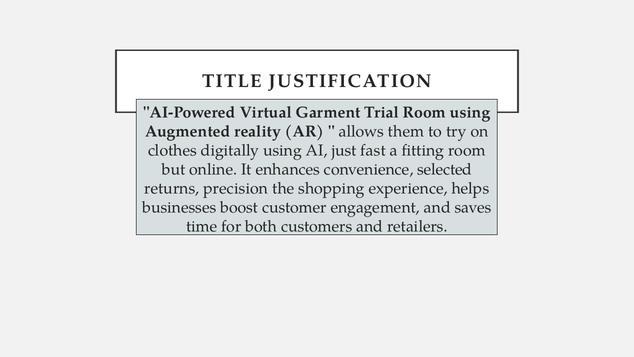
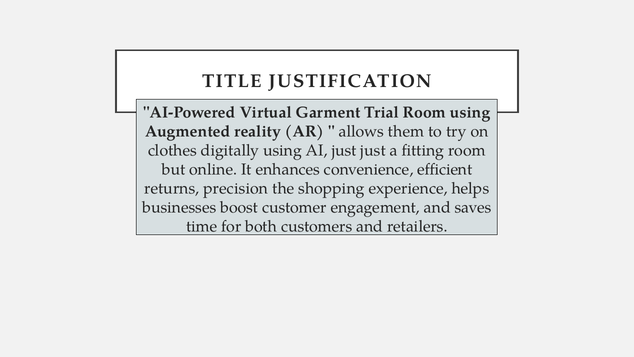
just fast: fast -> just (373, 150)
selected: selected -> efficient (445, 169)
